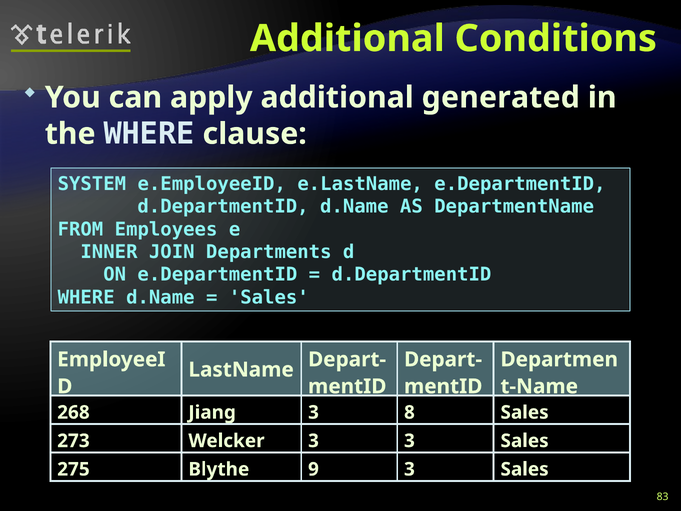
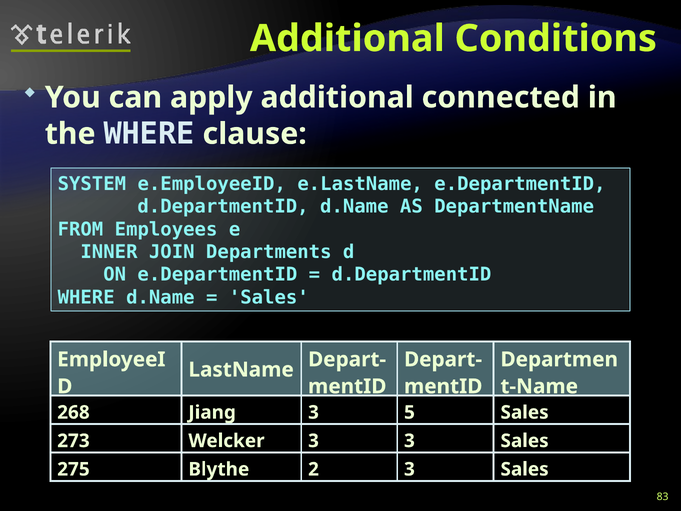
generated: generated -> connected (501, 97)
8: 8 -> 5 (409, 412)
9: 9 -> 2 (313, 469)
